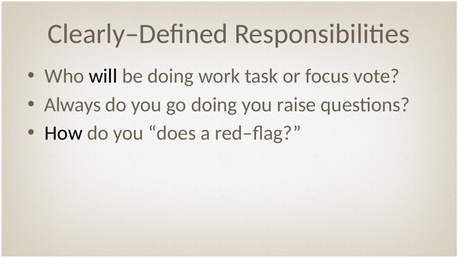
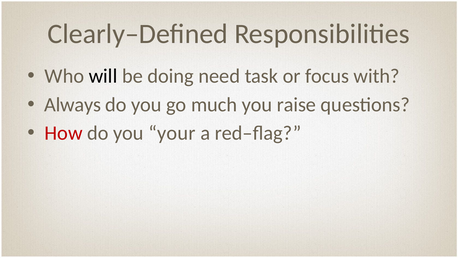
work: work -> need (219, 76)
vote: vote -> with (377, 76)
go doing: doing -> much (214, 105)
How colour: black -> red (64, 133)
does: does -> your (172, 133)
